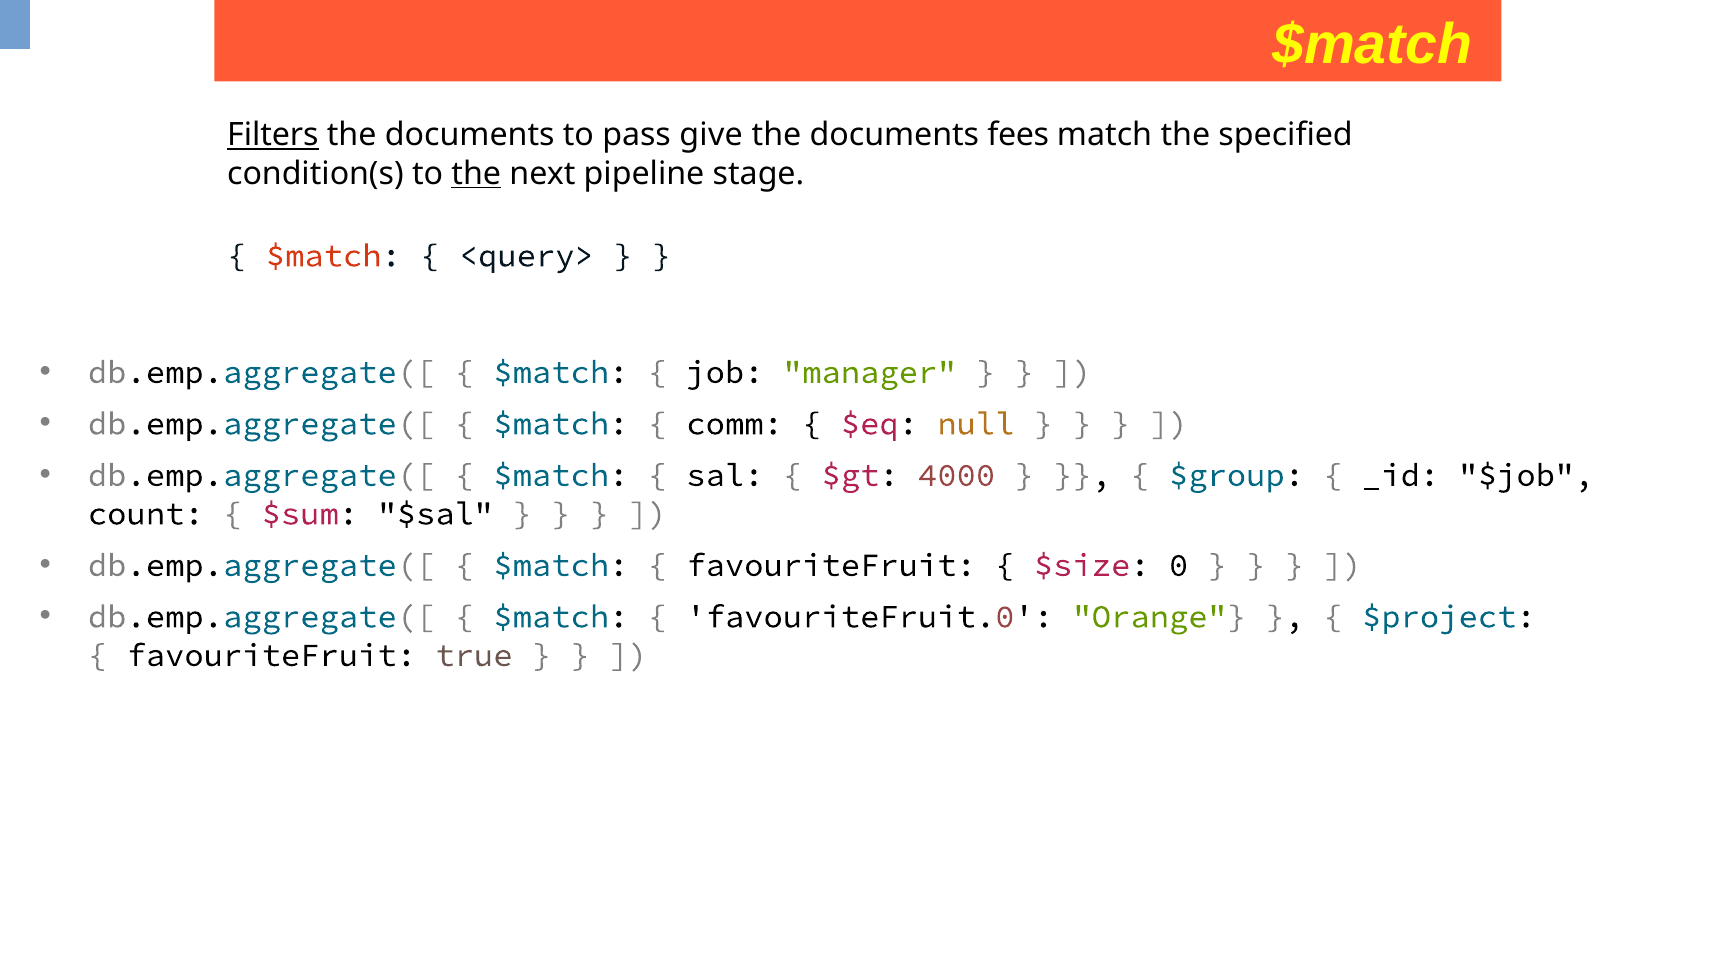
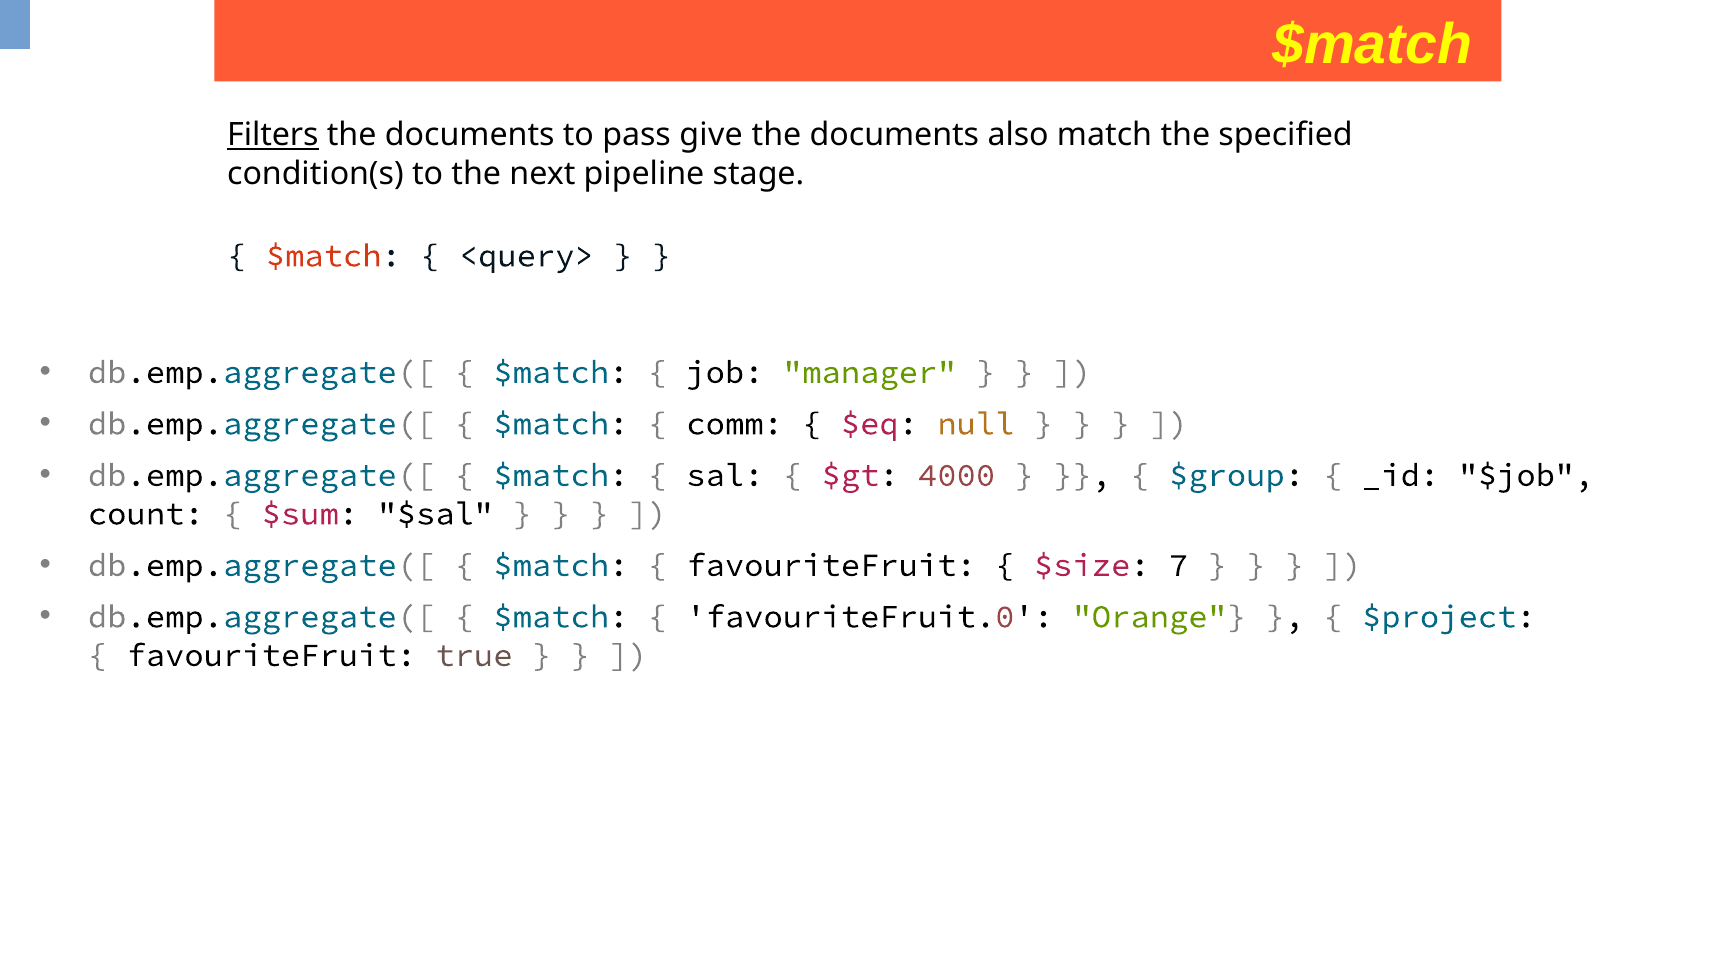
fees: fees -> also (1018, 135)
the underline: present -> none (476, 174)
0: 0 -> 7 (1179, 565)
